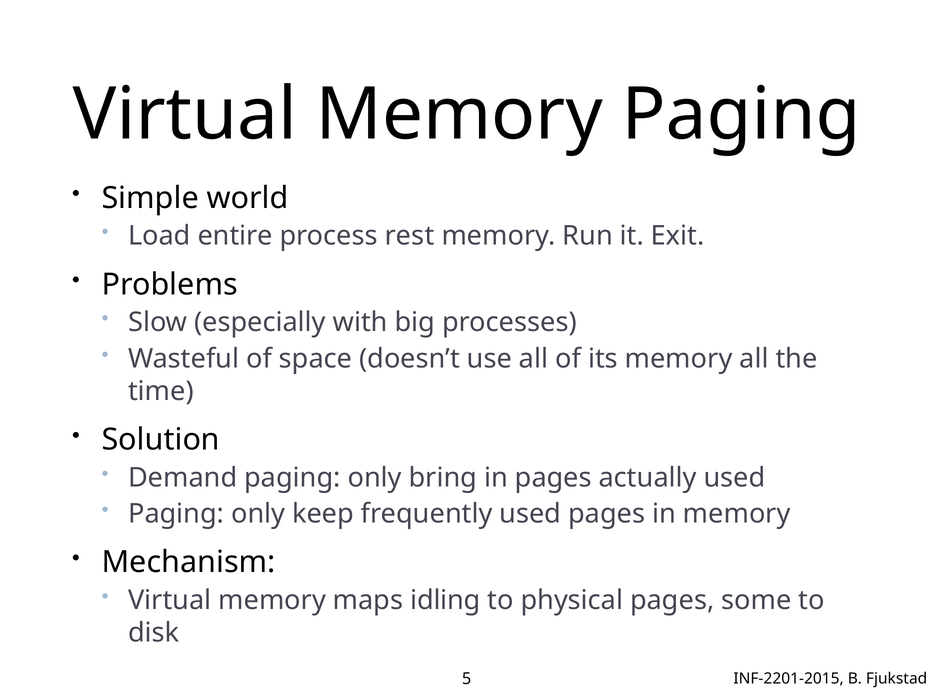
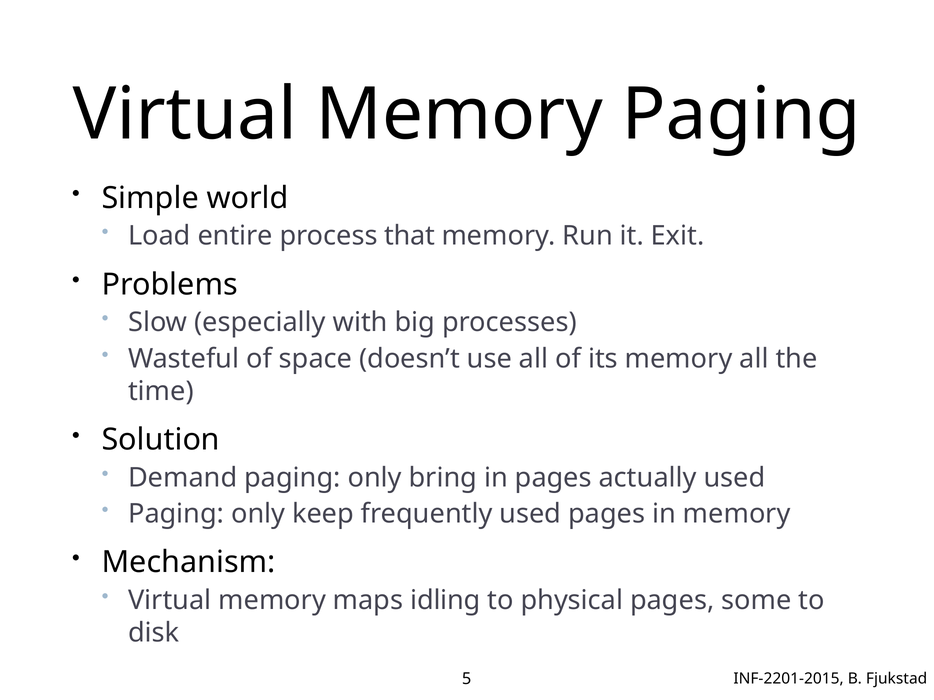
rest: rest -> that (410, 236)
